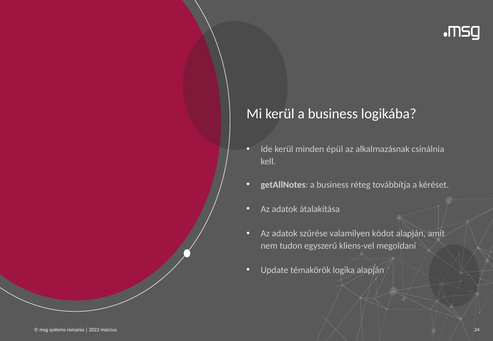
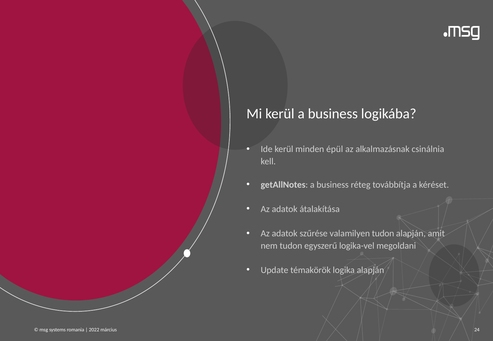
valamilyen kódot: kódot -> tudon (383, 234)
kliens-vel: kliens-vel -> logika-vel (357, 246)
